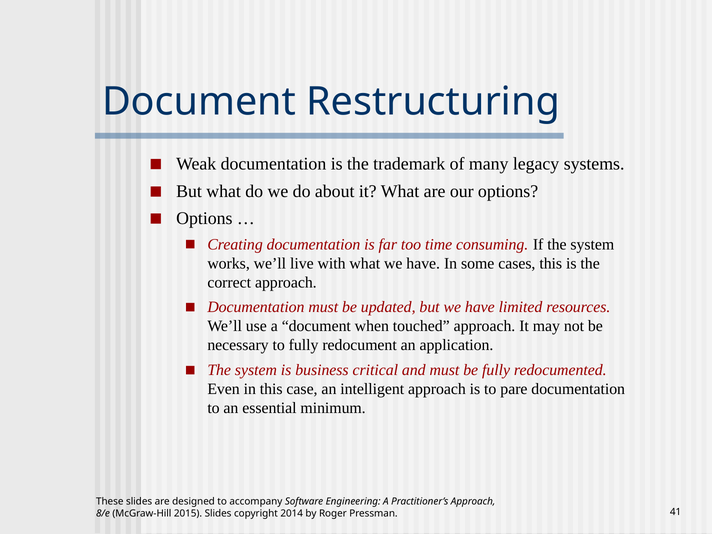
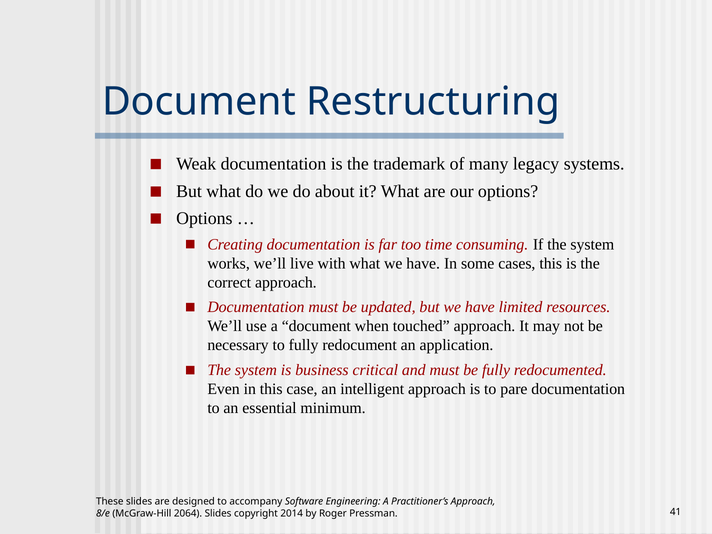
2015: 2015 -> 2064 (188, 513)
